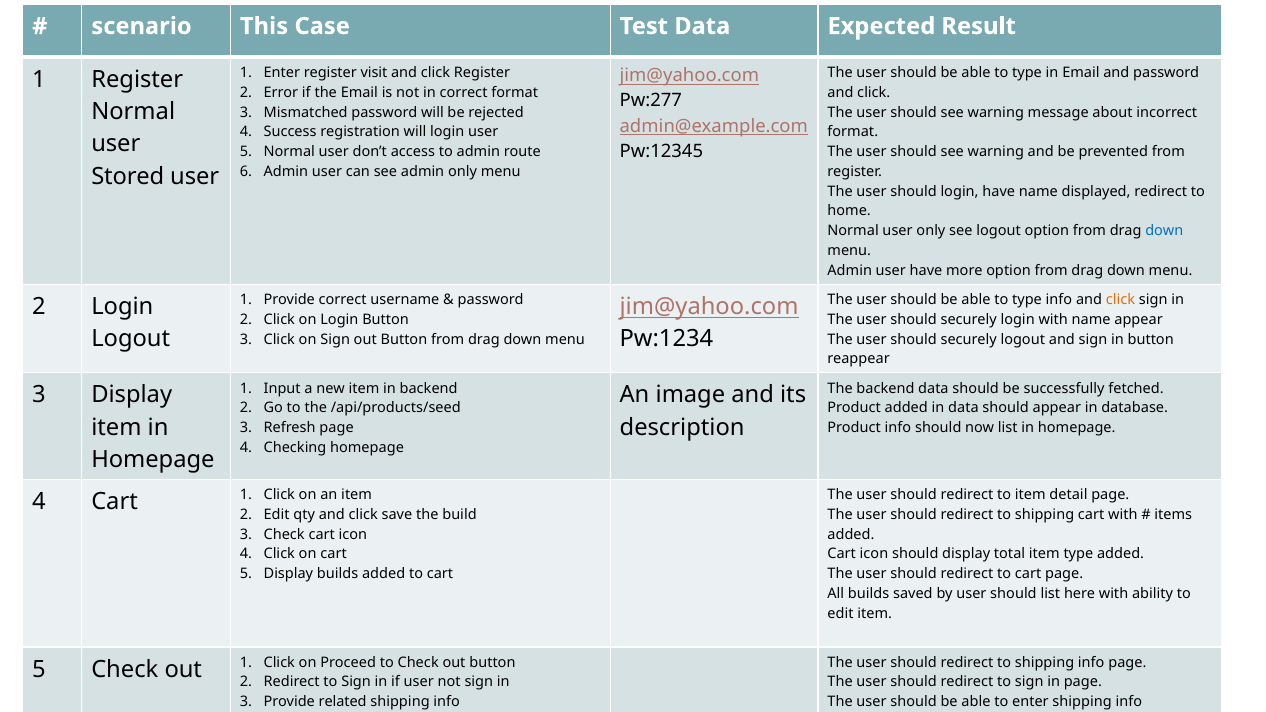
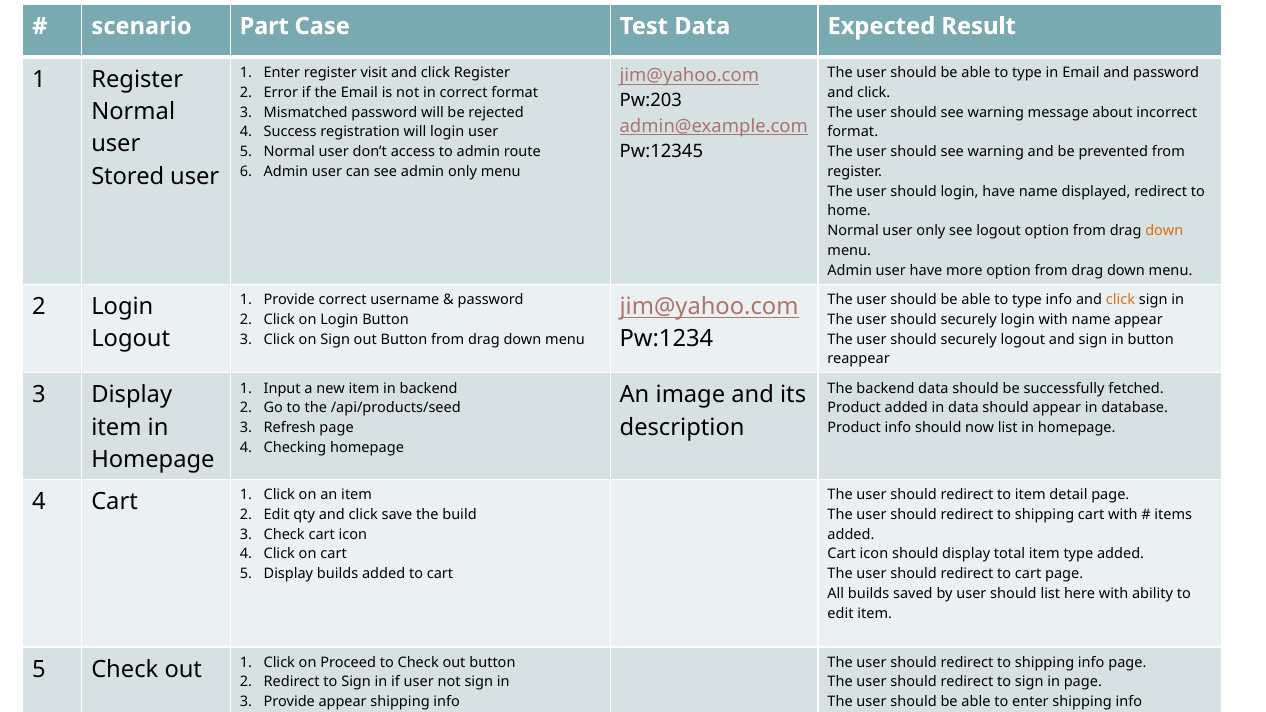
This: This -> Part (264, 26)
Pw:277: Pw:277 -> Pw:203 (651, 101)
down colour: blue -> orange (1164, 231)
Provide related: related -> appear (343, 702)
